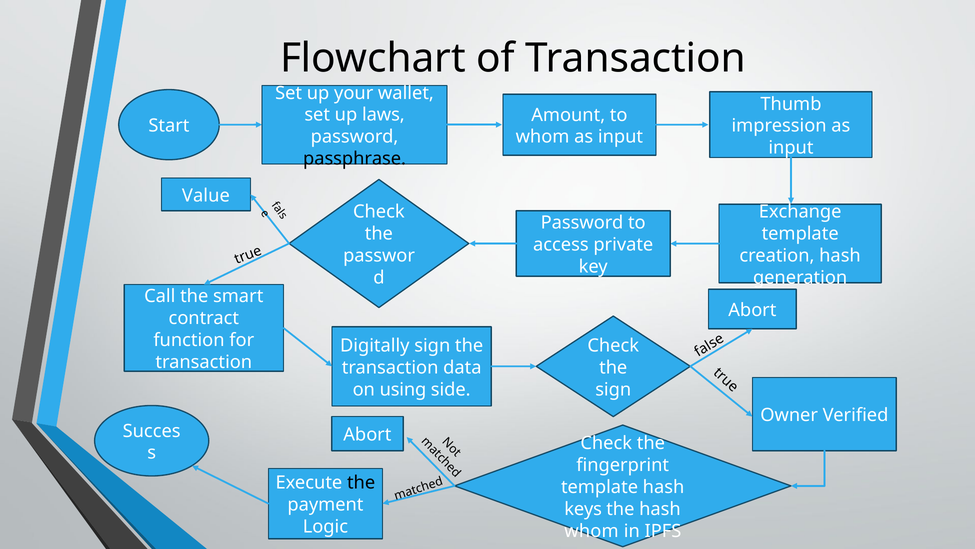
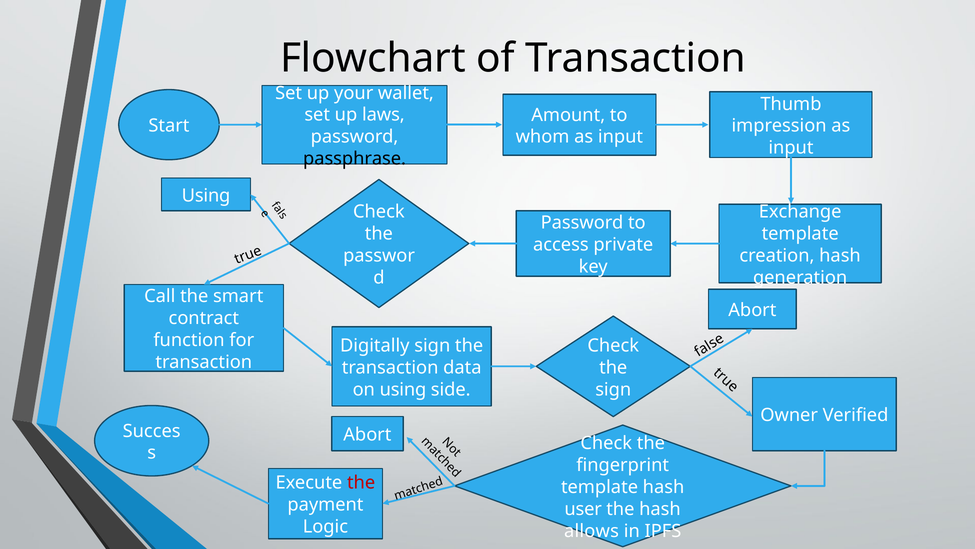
Value: Value -> Using (206, 195)
the colour: black -> red (361, 482)
keys: keys -> user (583, 509)
whom: whom -> allows (592, 531)
